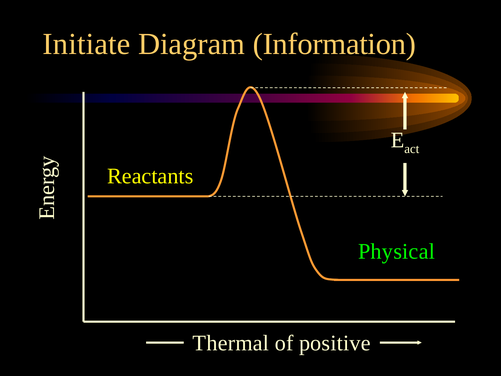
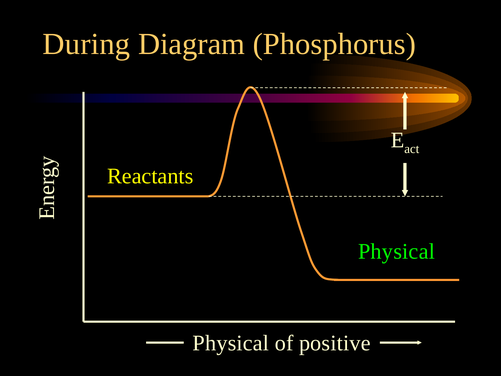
Initiate: Initiate -> During (86, 44)
Information: Information -> Phosphorus (334, 44)
Thermal: Thermal -> Physical (231, 343)
